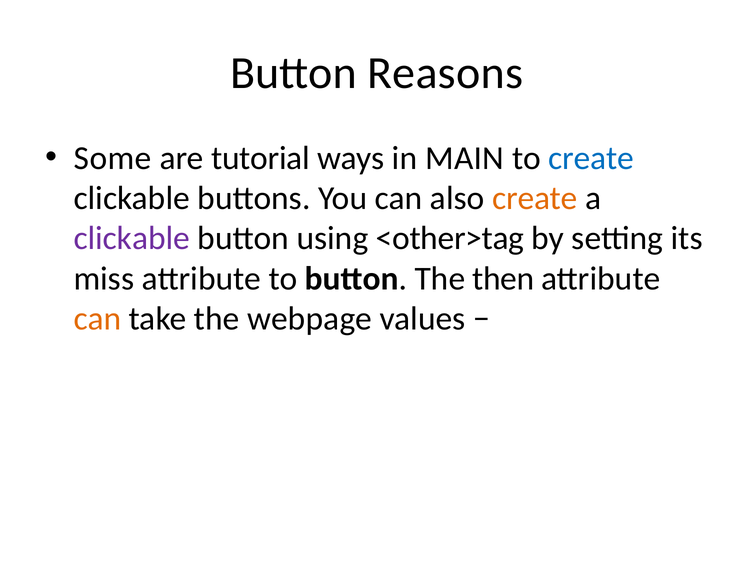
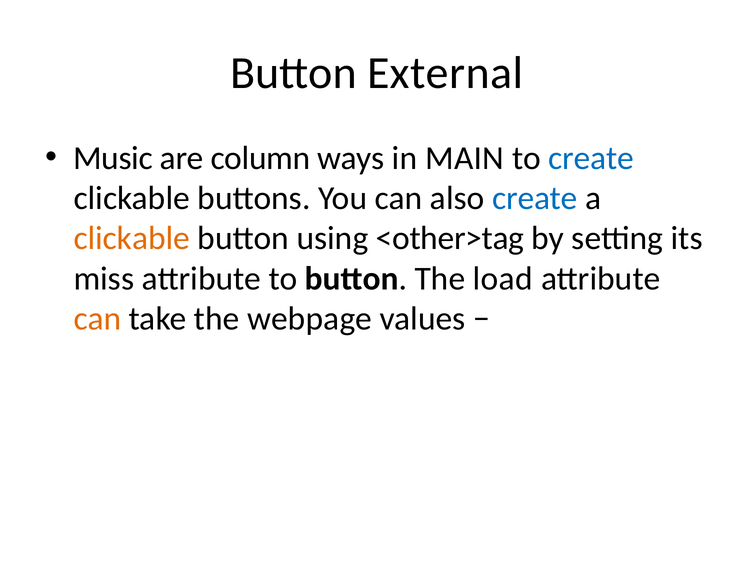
Reasons: Reasons -> External (445, 73)
Some: Some -> Music (113, 158)
tutorial: tutorial -> column (261, 158)
create colour: orange -> blue (535, 198)
clickable colour: purple -> orange (132, 239)
then: then -> load (503, 279)
